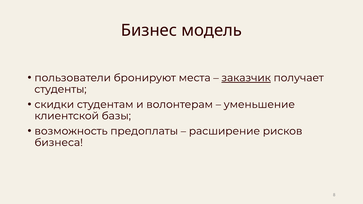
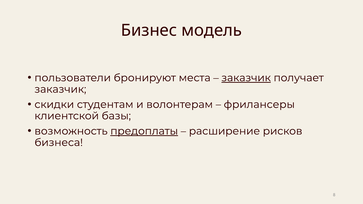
студенты: студенты -> заказчик (60, 89)
уменьшение: уменьшение -> фрилансеры (259, 105)
предоплаты underline: none -> present (144, 131)
